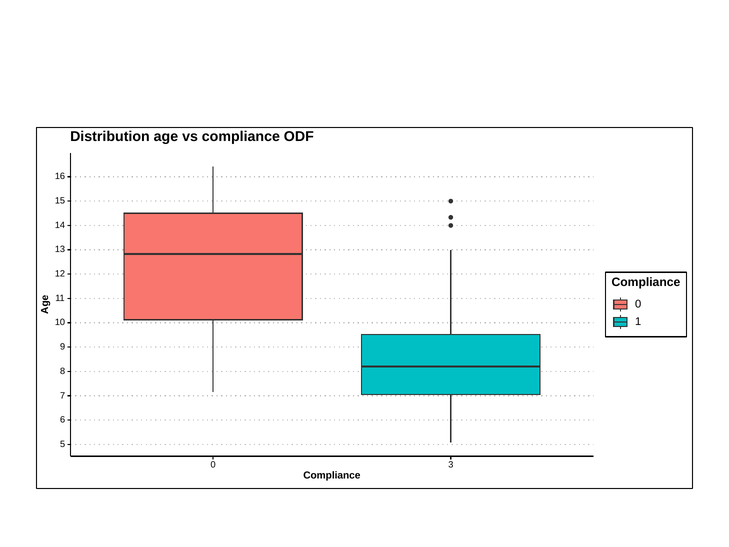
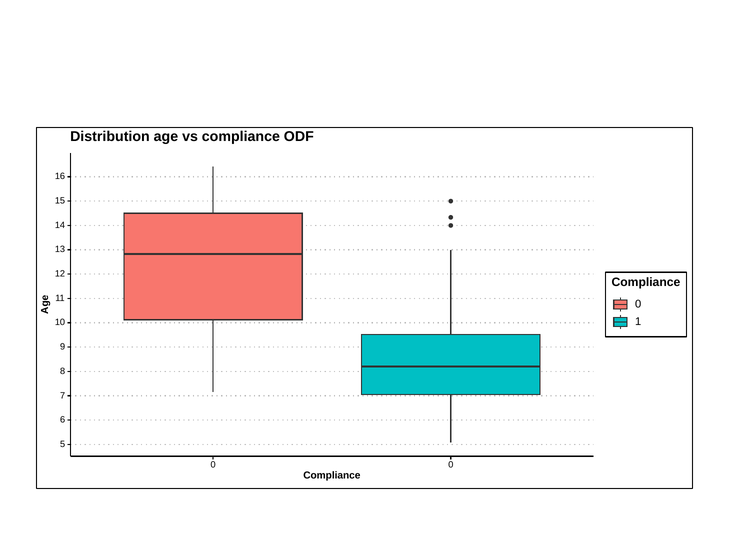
0 3: 3 -> 0 (451, 464)
